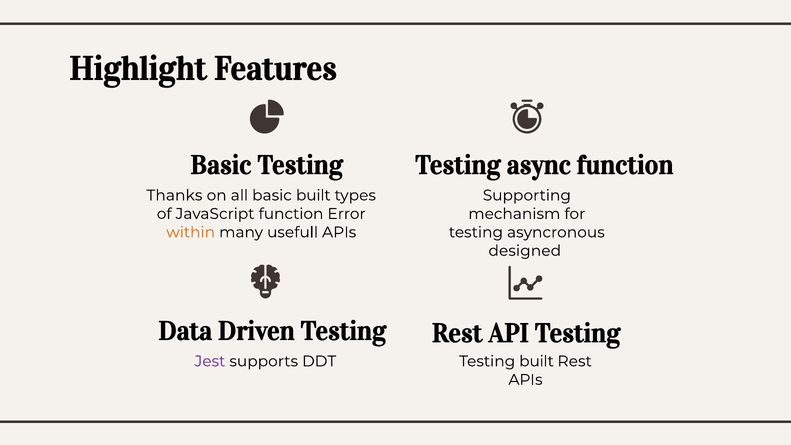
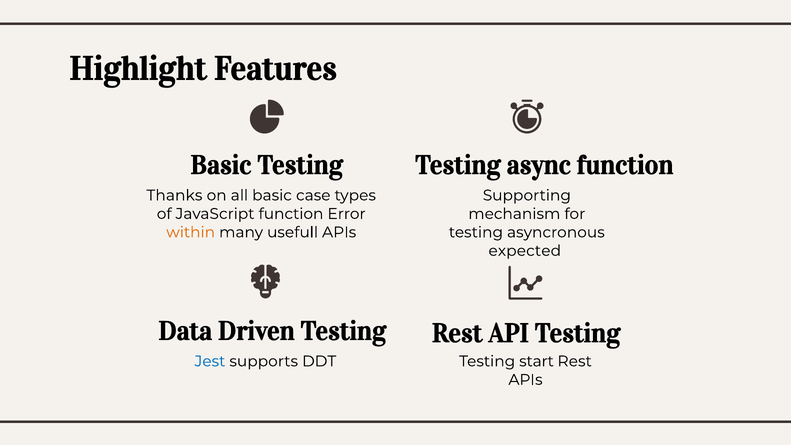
basic built: built -> case (313, 195)
designed: designed -> expected (525, 251)
Jest colour: purple -> blue (210, 361)
Testing built: built -> start (536, 361)
